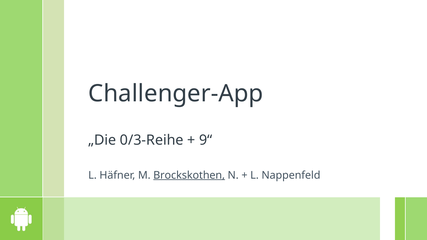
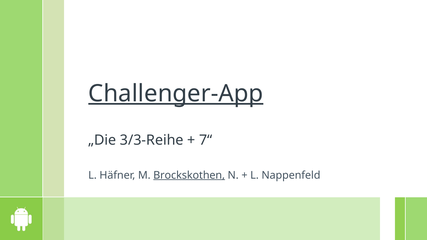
Challenger-App underline: none -> present (176, 94)
0/3-Reihe: 0/3-Reihe -> 3/3-Reihe (152, 140)
9“: 9“ -> 7“ (206, 140)
